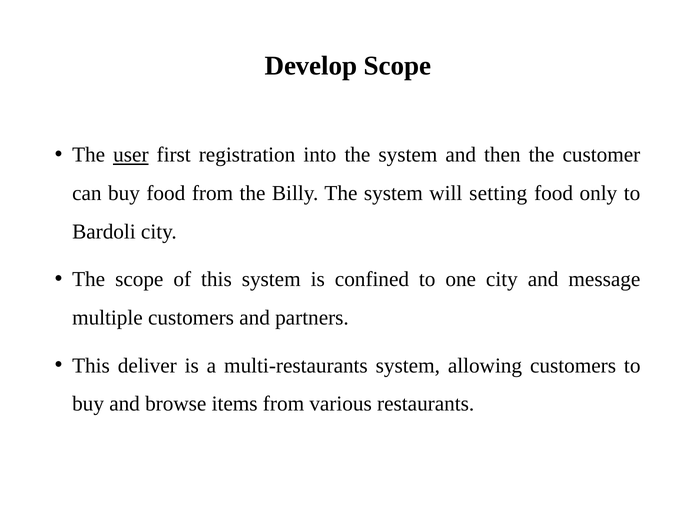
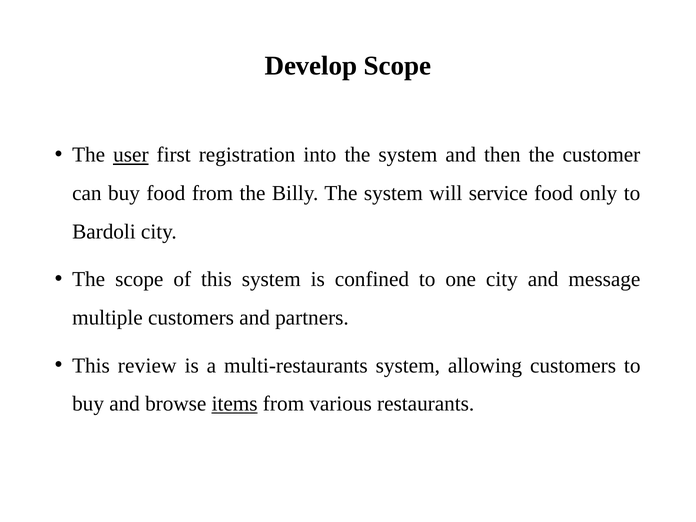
setting: setting -> service (498, 193)
deliver: deliver -> review (147, 366)
items underline: none -> present (235, 404)
